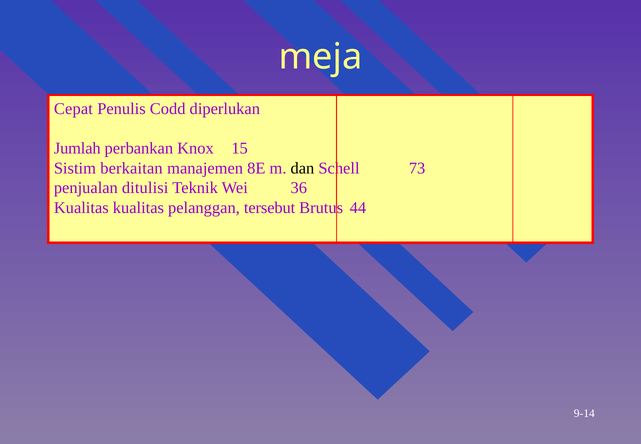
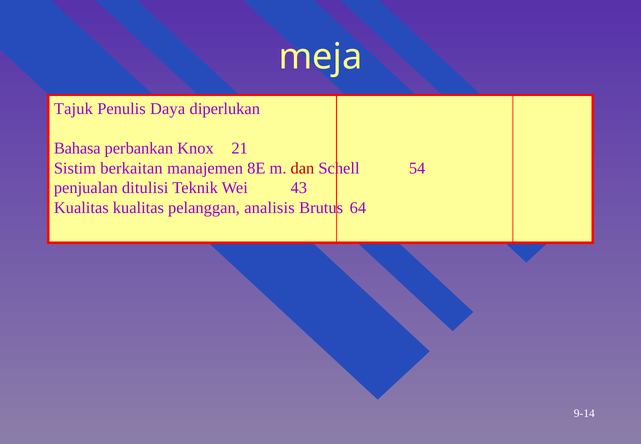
Cepat: Cepat -> Tajuk (73, 109)
Codd: Codd -> Daya (168, 109)
Jumlah: Jumlah -> Bahasa (77, 148)
15: 15 -> 21 (240, 148)
dan colour: black -> red (302, 168)
73: 73 -> 54 (417, 168)
36: 36 -> 43 (299, 188)
tersebut: tersebut -> analisis (269, 208)
44: 44 -> 64 (358, 208)
